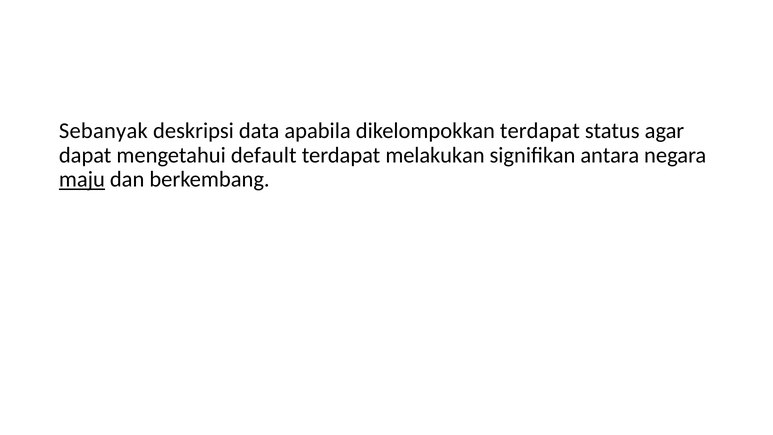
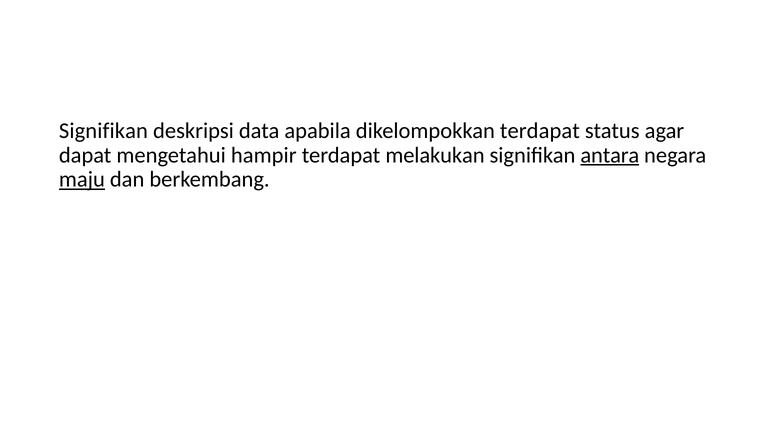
Sebanyak: Sebanyak -> Signifikan (103, 131)
default: default -> hampir (264, 155)
antara underline: none -> present (610, 155)
